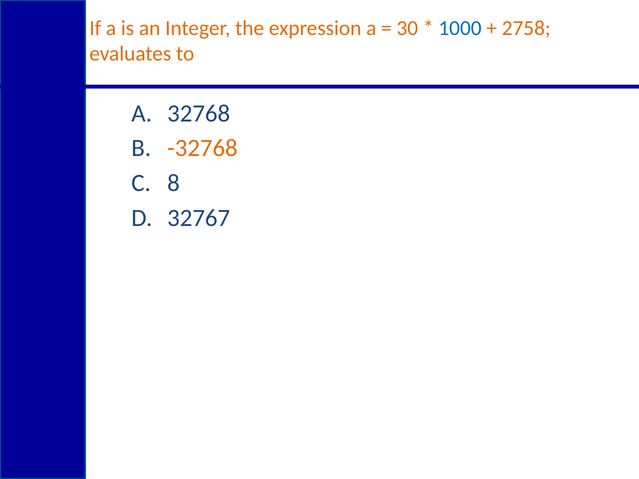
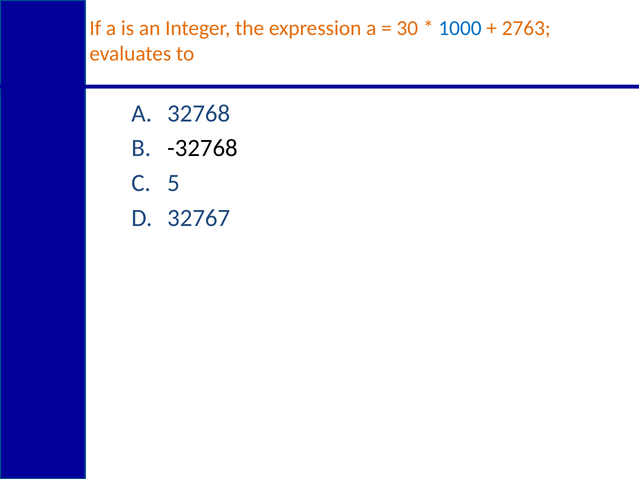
2758: 2758 -> 2763 (526, 28)
-32768 colour: orange -> black (202, 148)
8: 8 -> 5 (174, 183)
